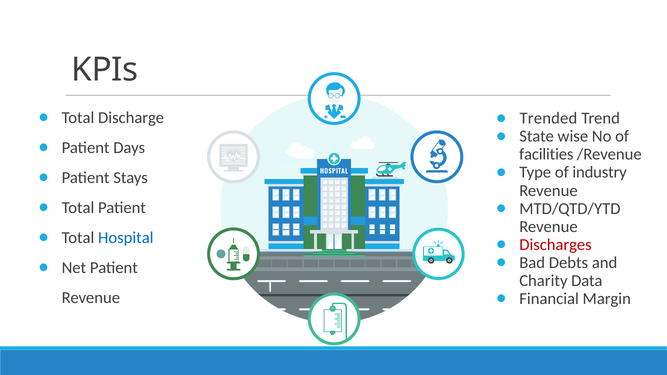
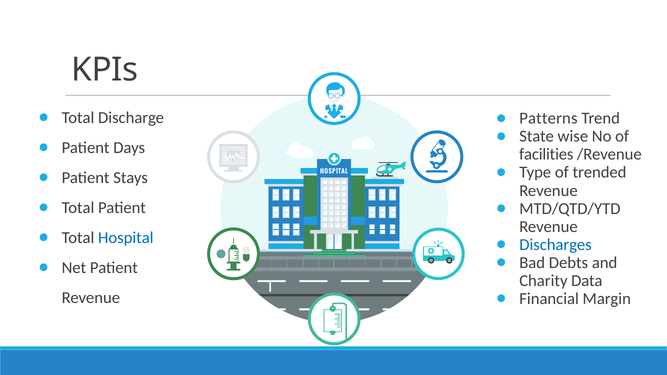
Trended: Trended -> Patterns (548, 119)
industry: industry -> trended (600, 173)
Discharges colour: red -> blue (556, 245)
